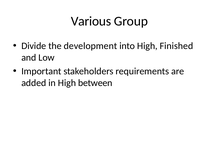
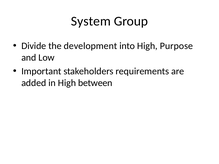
Various: Various -> System (91, 21)
Finished: Finished -> Purpose (176, 46)
